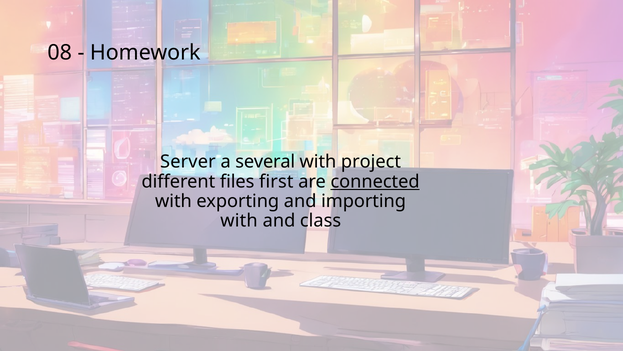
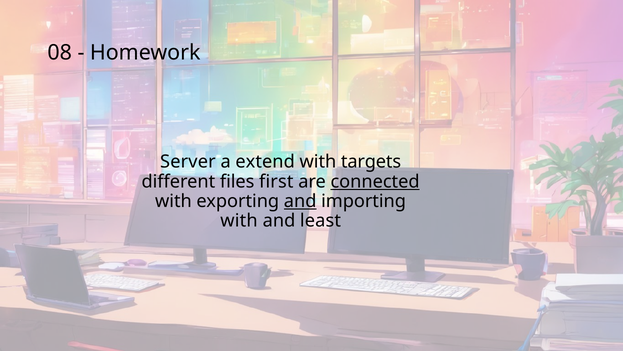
several: several -> extend (265, 162)
project: project -> targets (371, 162)
and underline: none -> present (300, 201)
class: class -> least (320, 220)
